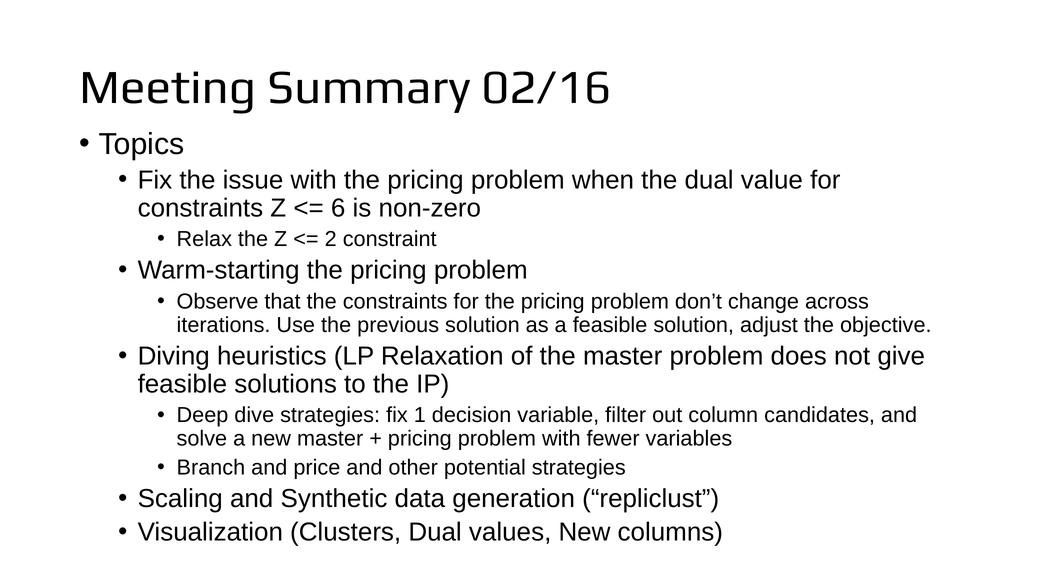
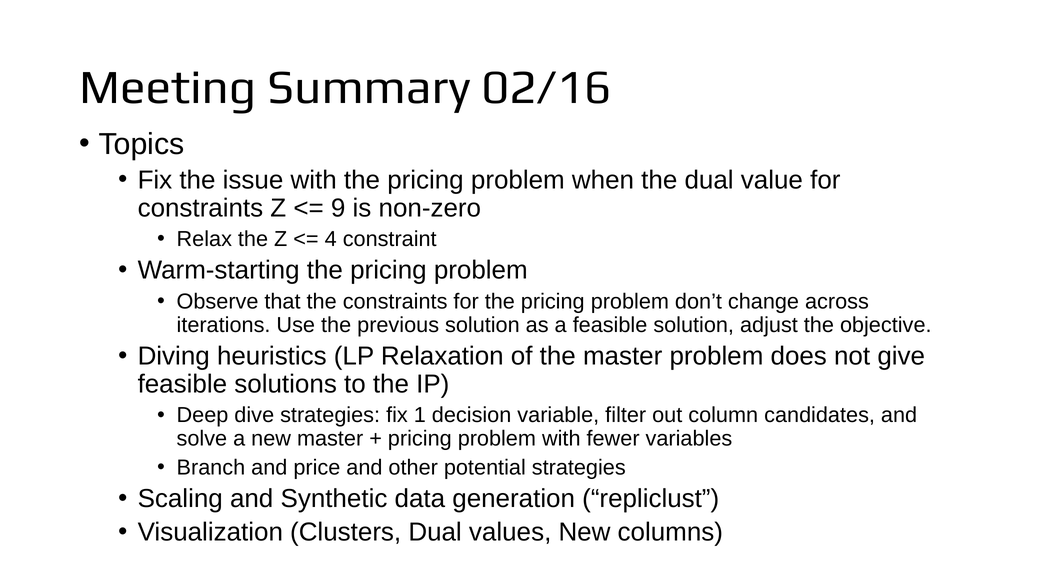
6: 6 -> 9 (338, 208)
2: 2 -> 4 (331, 239)
